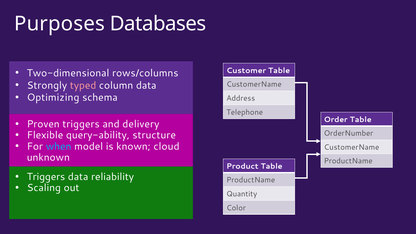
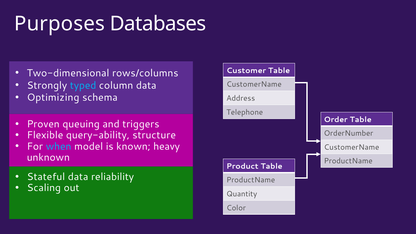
typed colour: pink -> light blue (83, 85)
Proven triggers: triggers -> queuing (81, 124)
delivery: delivery -> triggers (141, 124)
cloud: cloud -> heavy (167, 146)
Triggers: Triggers -> Stateful (46, 177)
